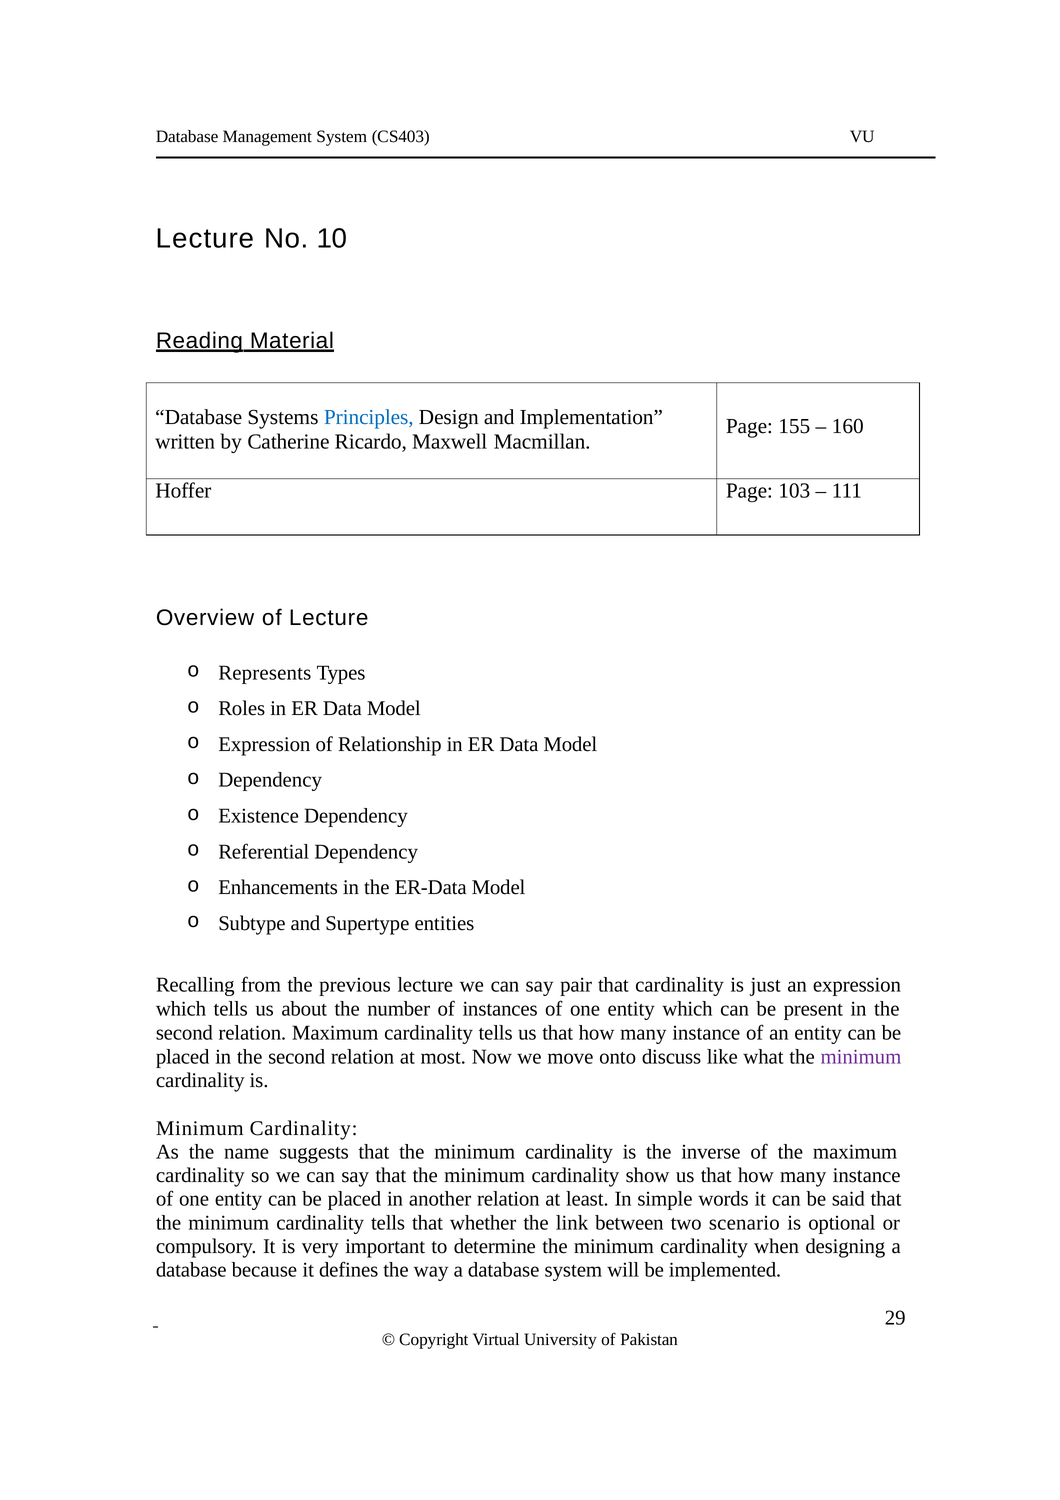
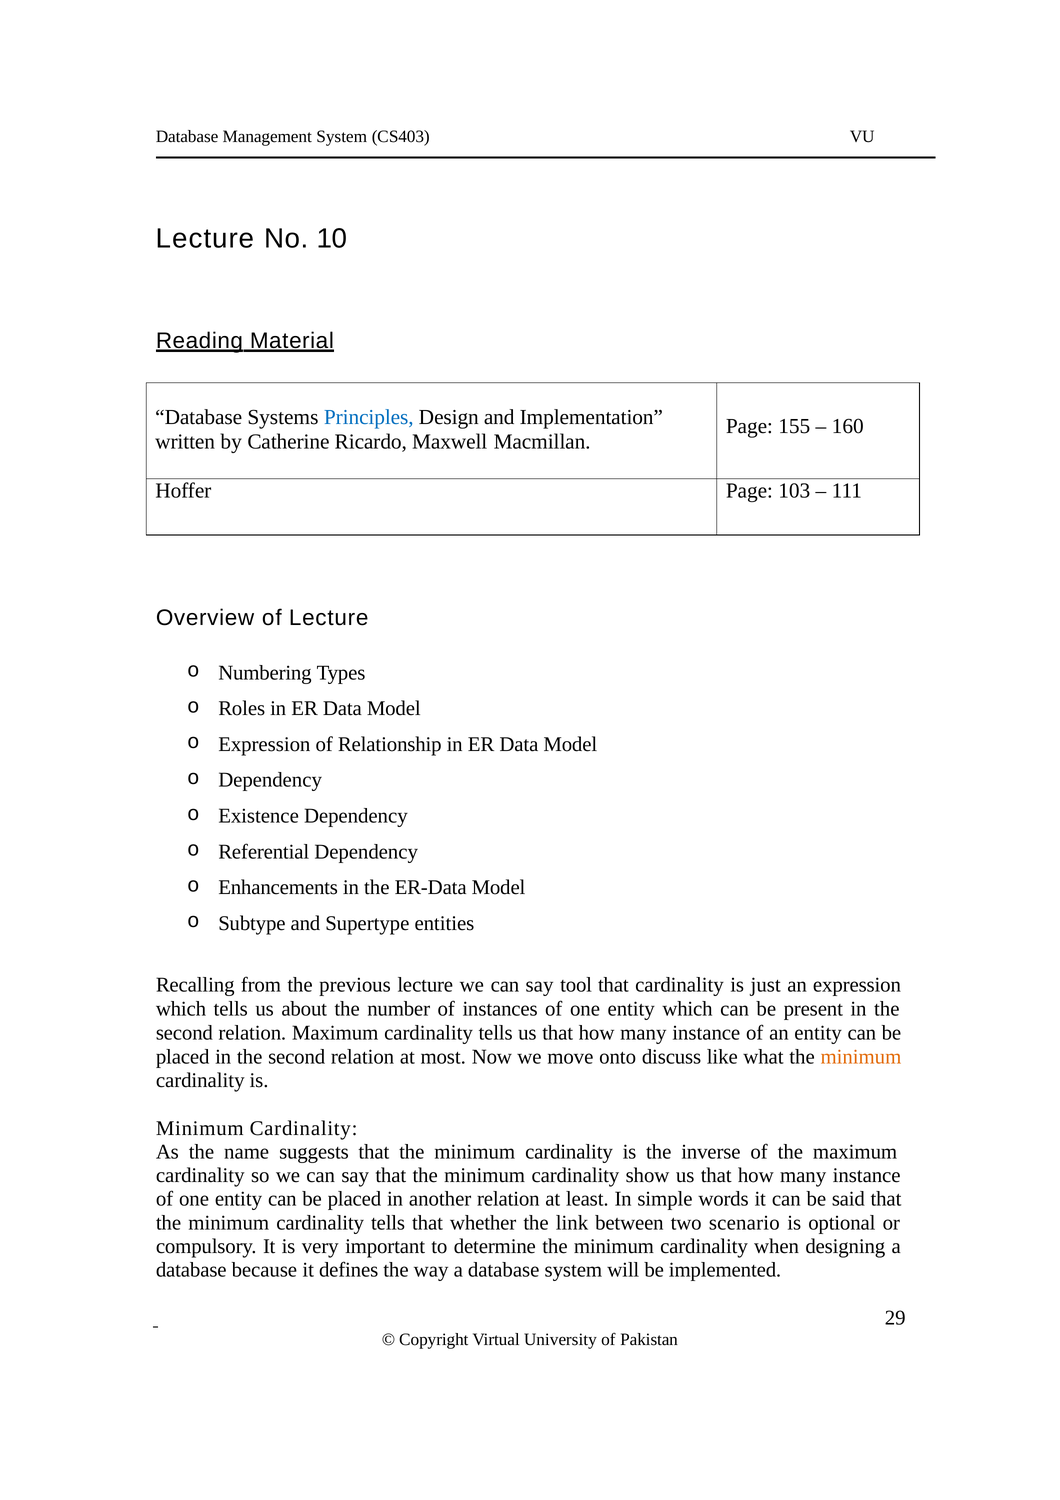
Represents: Represents -> Numbering (265, 673)
pair: pair -> tool (576, 985)
minimum colour: purple -> orange (861, 1057)
